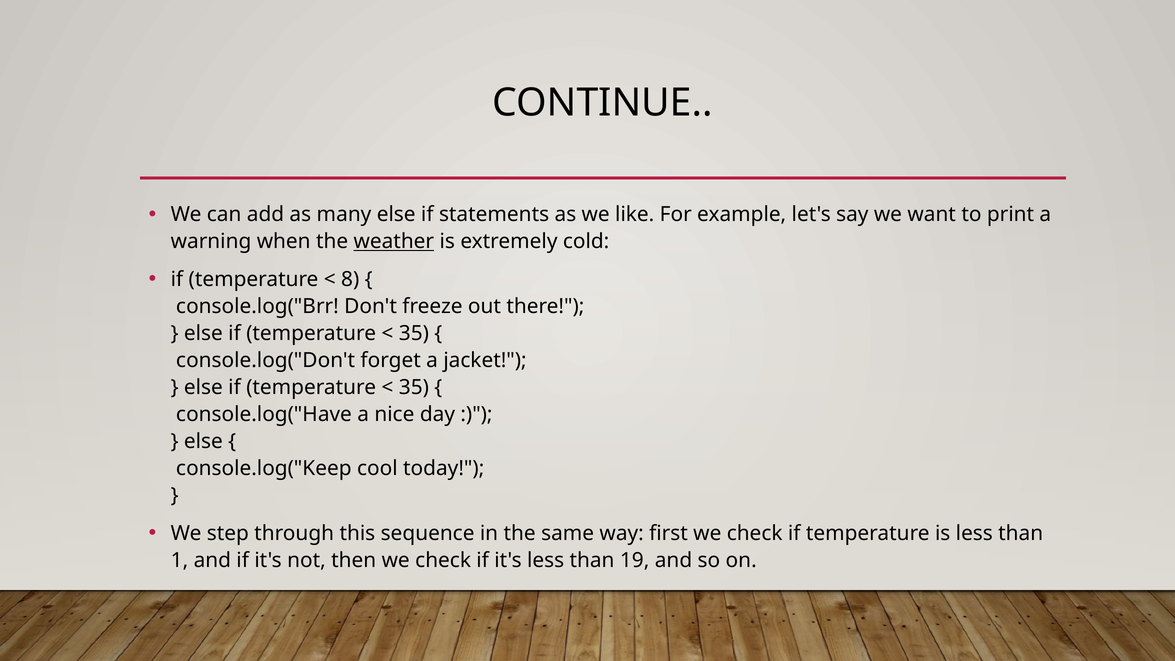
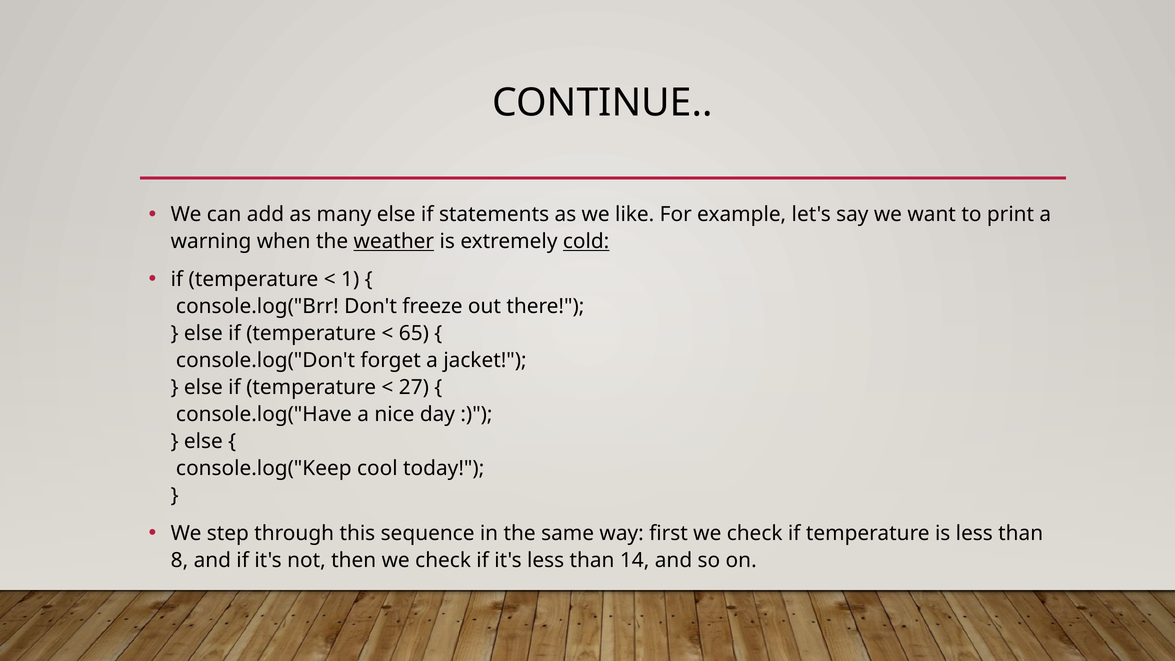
cold underline: none -> present (586, 242)
8: 8 -> 1 (350, 279)
35: 35 -> 65 (414, 333)
35: 35 -> 27 (414, 387)
1: 1 -> 8 (179, 560)
19: 19 -> 14 (635, 560)
